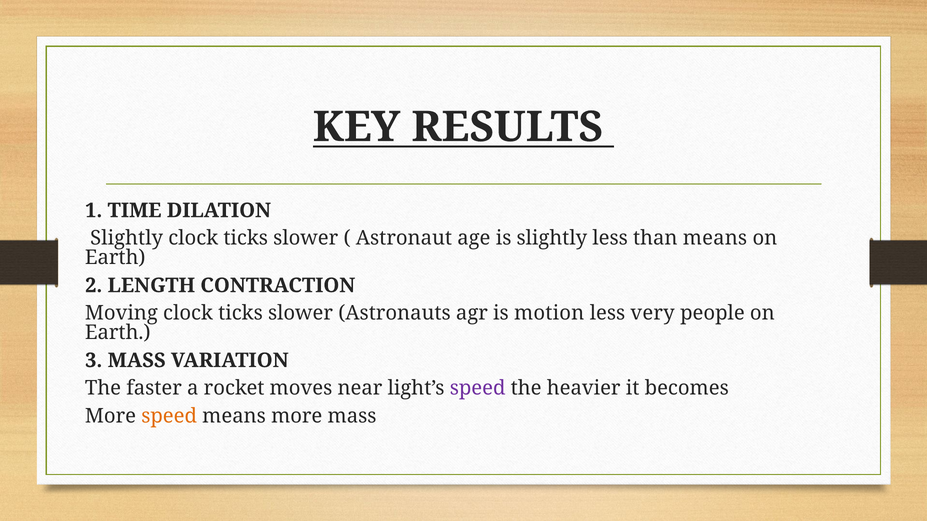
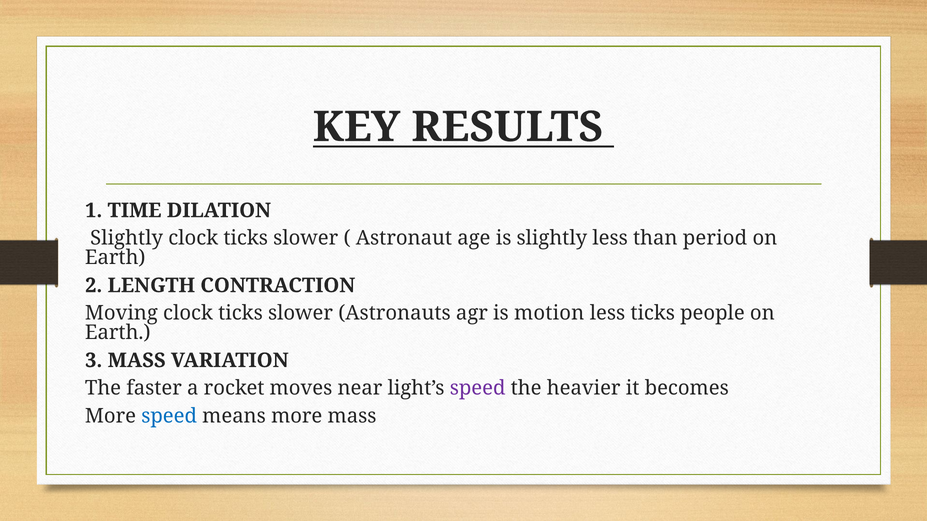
than means: means -> period (715, 238)
less very: very -> ticks (653, 313)
speed colour: orange -> blue (169, 416)
